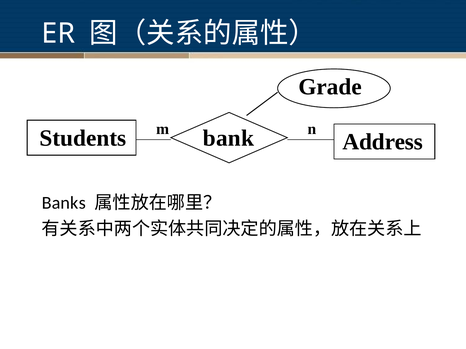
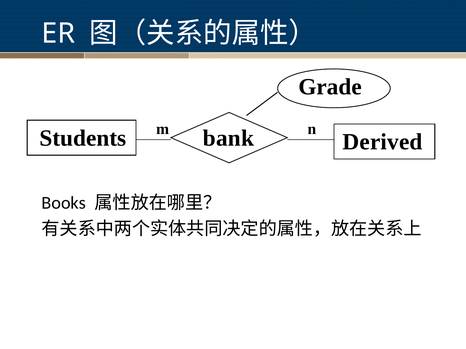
Address: Address -> Derived (383, 142)
Banks: Banks -> Books (64, 203)
